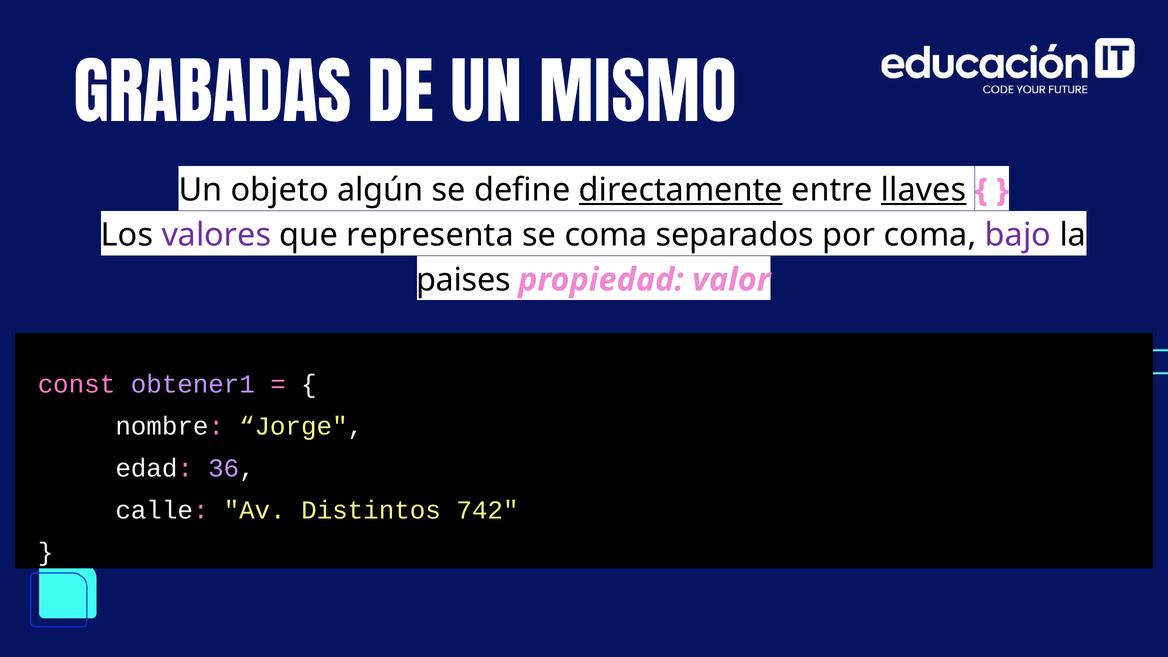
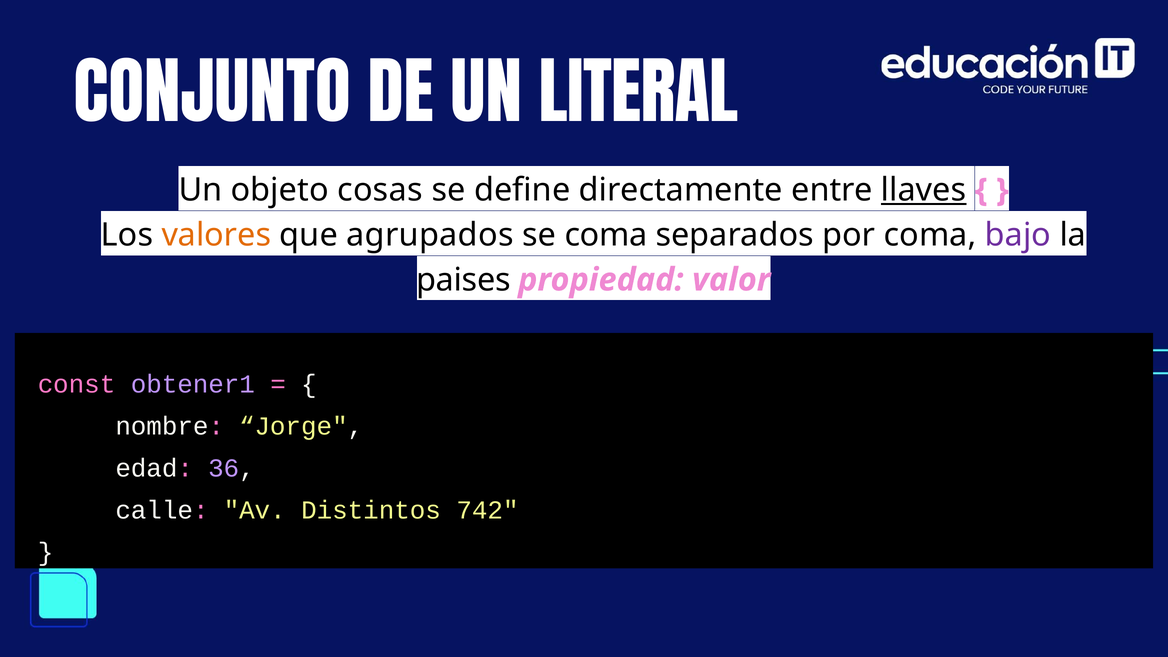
GRABADAS: GRABADAS -> CONJUNTO (212, 97)
MISMO: MISMO -> LITERAL (639, 97)
algún: algún -> cosas (380, 190)
directamente underline: present -> none (681, 190)
valores colour: purple -> orange (216, 235)
representa: representa -> agrupados (430, 235)
